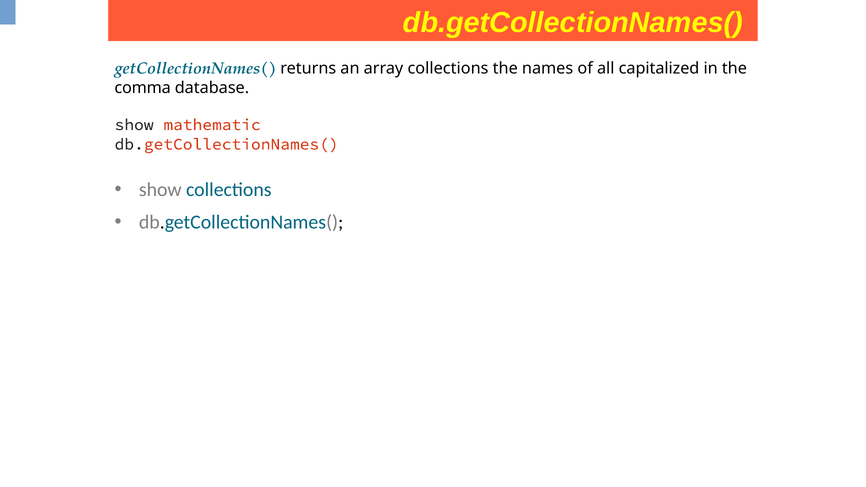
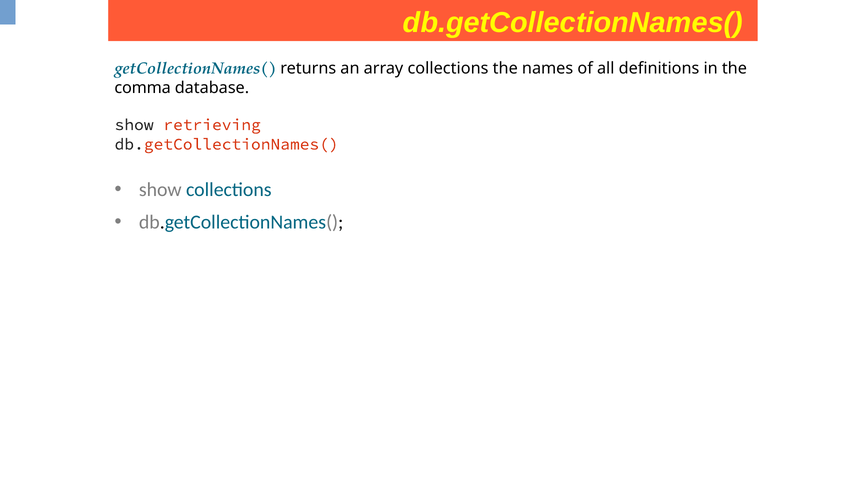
capitalized: capitalized -> definitions (659, 68)
mathematic: mathematic -> retrieving (212, 125)
